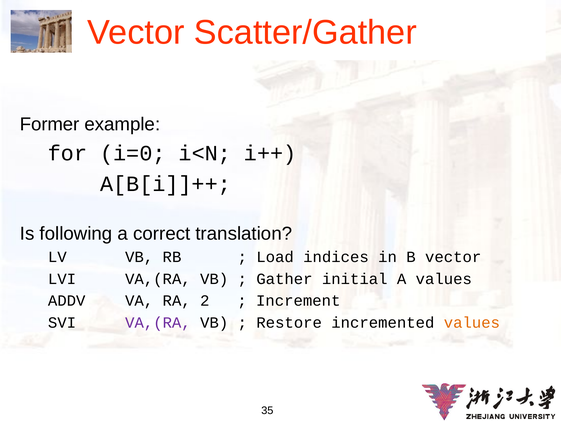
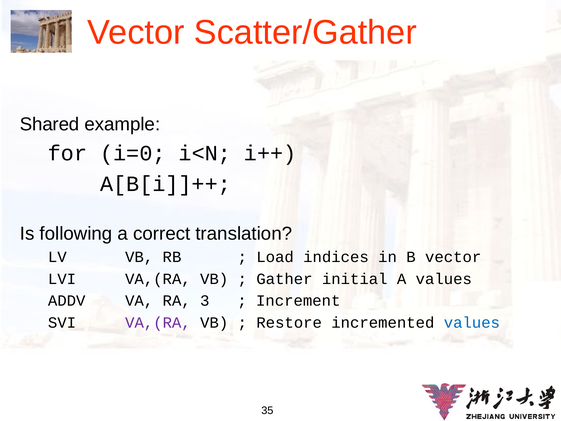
Former: Former -> Shared (50, 124)
2: 2 -> 3 (205, 301)
values colour: orange -> blue (472, 322)
